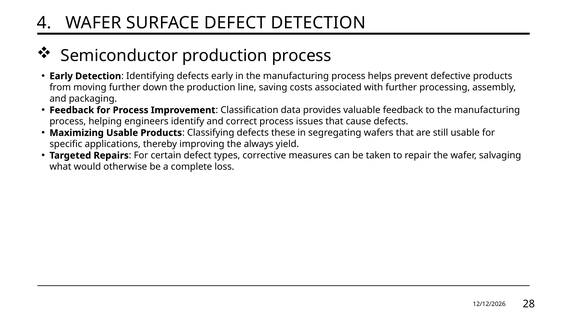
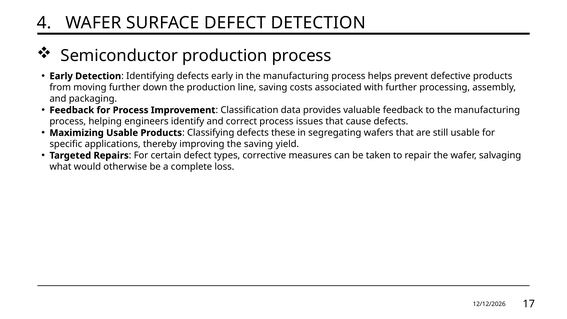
the always: always -> saving (259, 144)
28: 28 -> 17 (529, 304)
